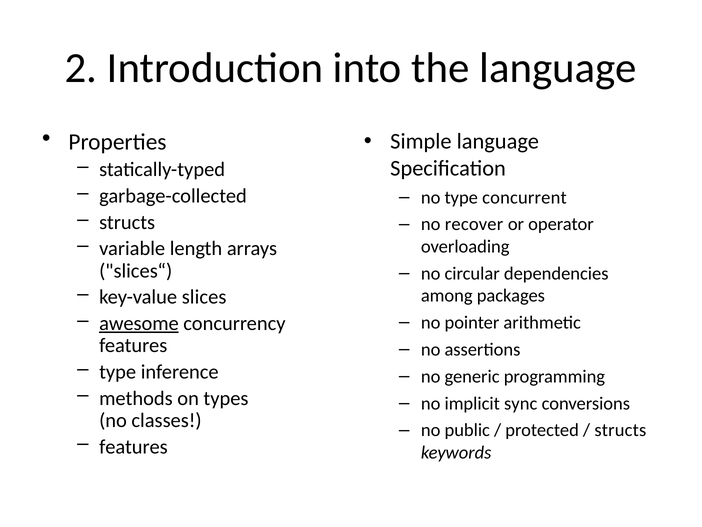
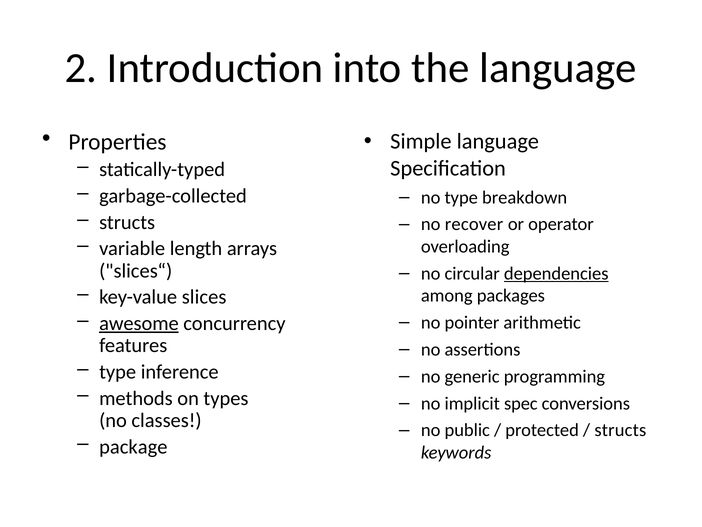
concurrent: concurrent -> breakdown (525, 197)
dependencies underline: none -> present (556, 273)
sync: sync -> spec (521, 403)
features: features -> package (133, 446)
